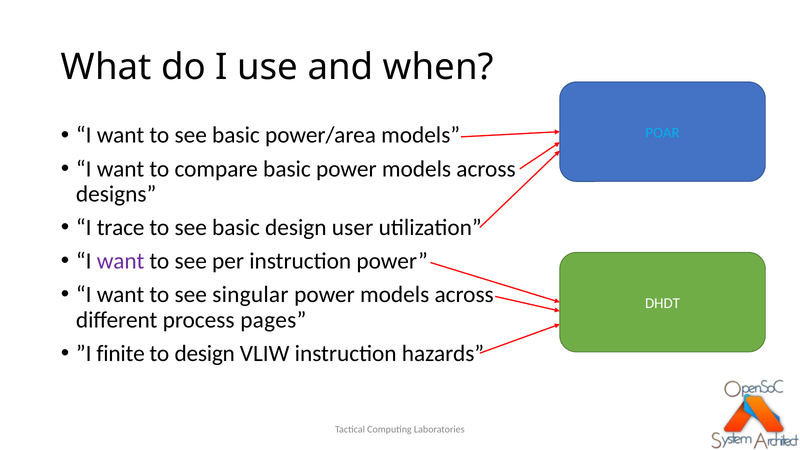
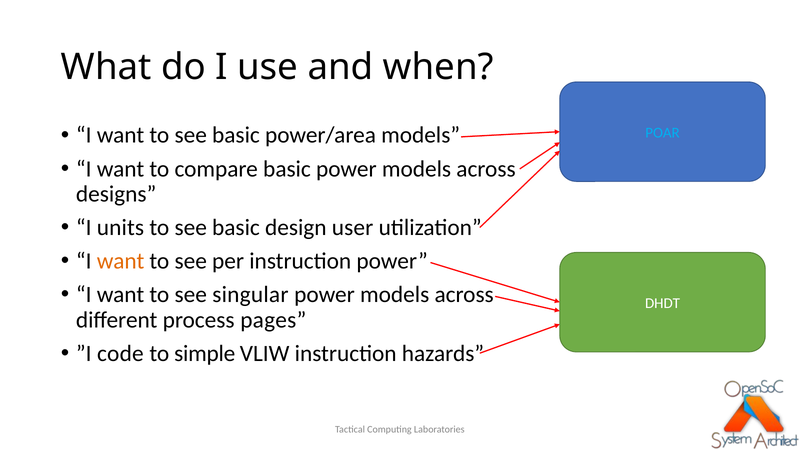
trace: trace -> units (120, 228)
want colour: purple -> orange (121, 261)
finite: finite -> code (120, 353)
to design: design -> simple (205, 353)
